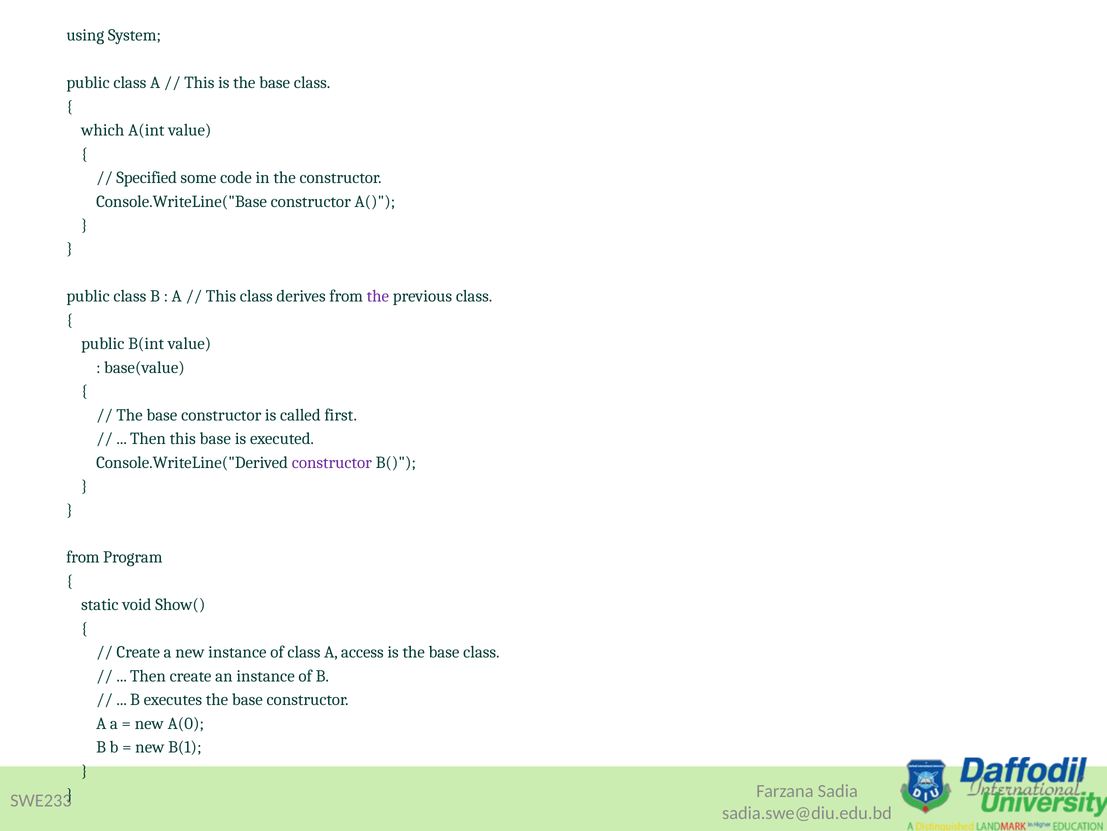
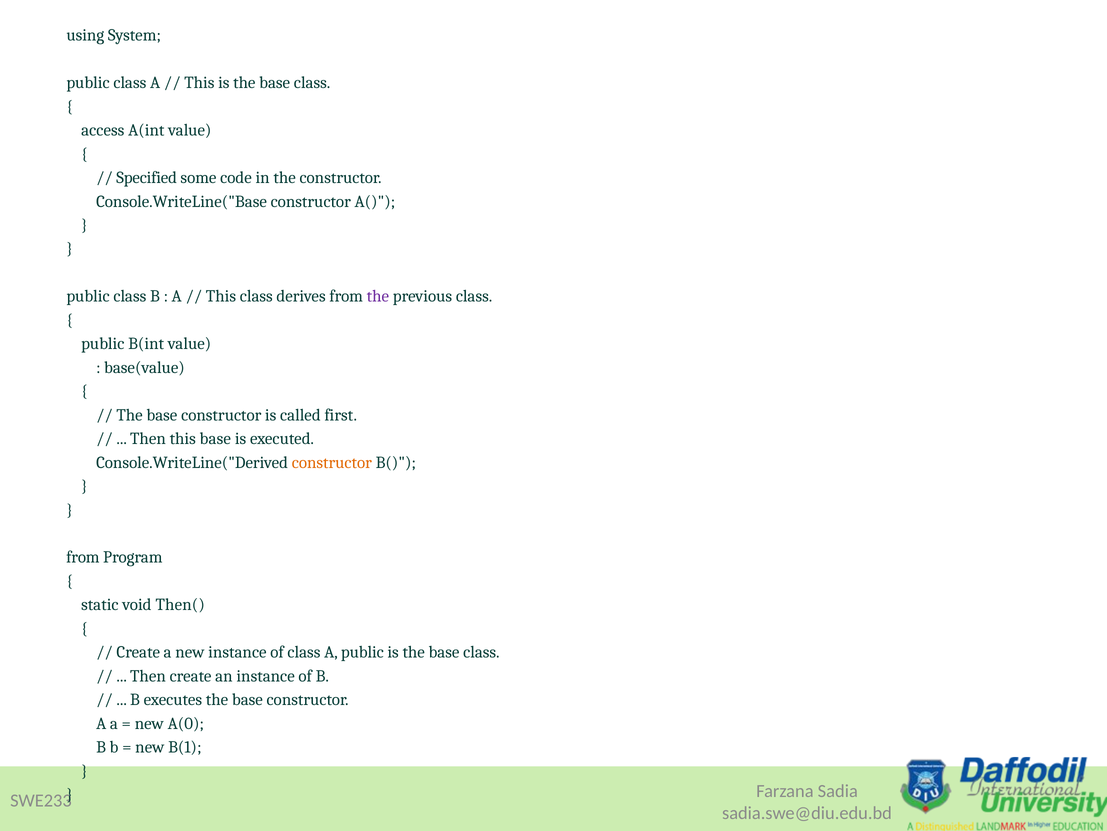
which: which -> access (103, 130)
constructor colour: purple -> orange (332, 462)
Show(: Show( -> Then( (180, 604)
A access: access -> public (362, 652)
